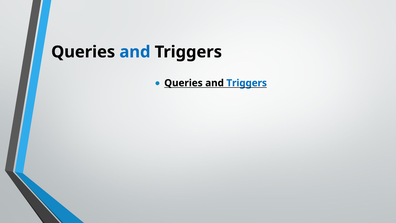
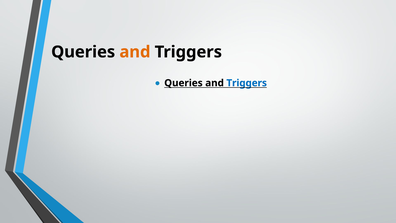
and colour: blue -> orange (135, 52)
